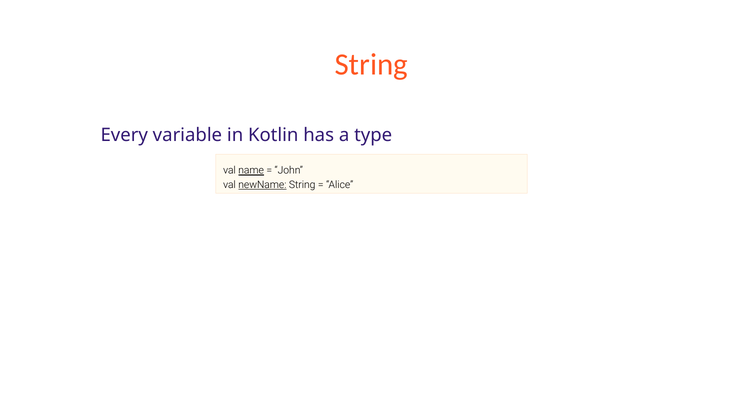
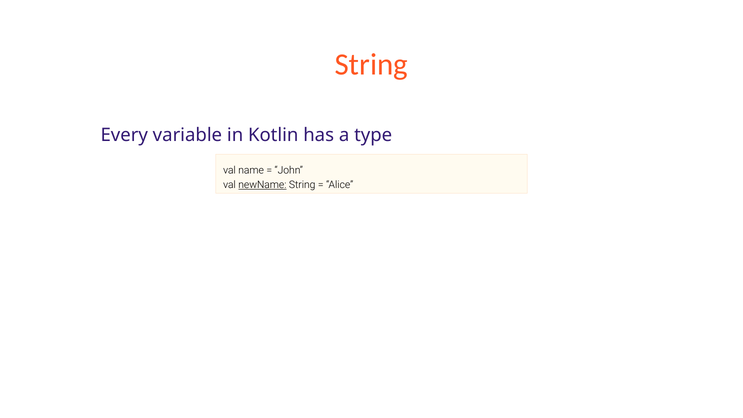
name underline: present -> none (251, 170)
